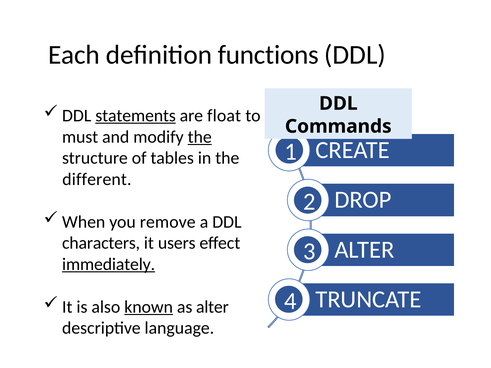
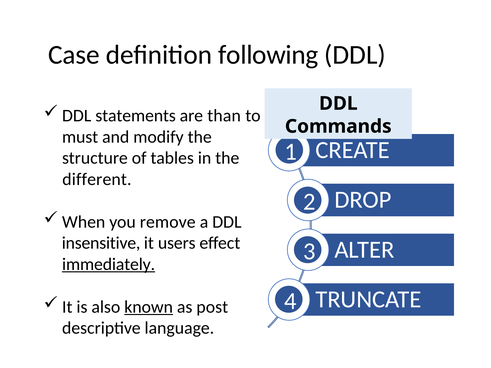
Each: Each -> Case (74, 55)
functions: functions -> following (268, 55)
statements underline: present -> none (136, 116)
float: float -> than (224, 116)
the underline: present -> none (200, 137)
characters: characters -> insensitive (101, 243)
as alter: alter -> post (212, 307)
